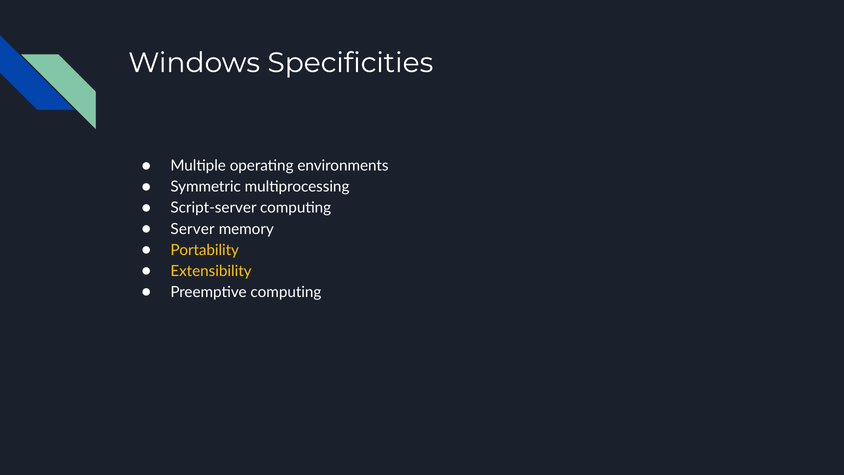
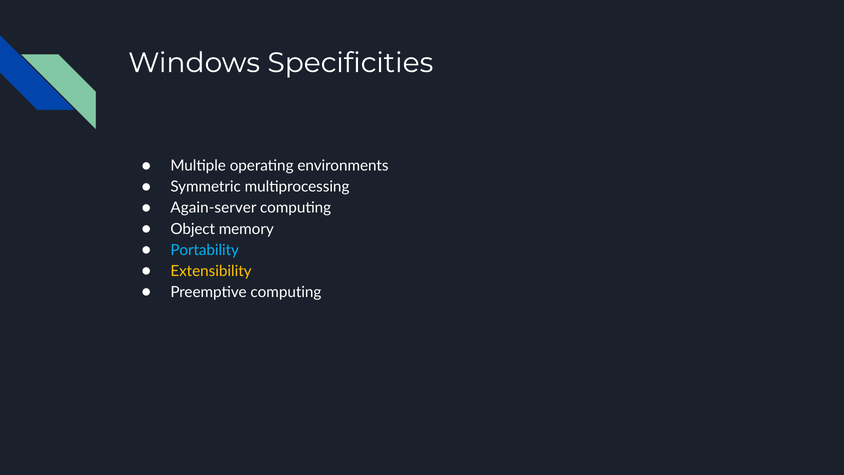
Script-server: Script-server -> Again-server (213, 208)
Server: Server -> Object (193, 229)
Portability colour: yellow -> light blue (205, 250)
